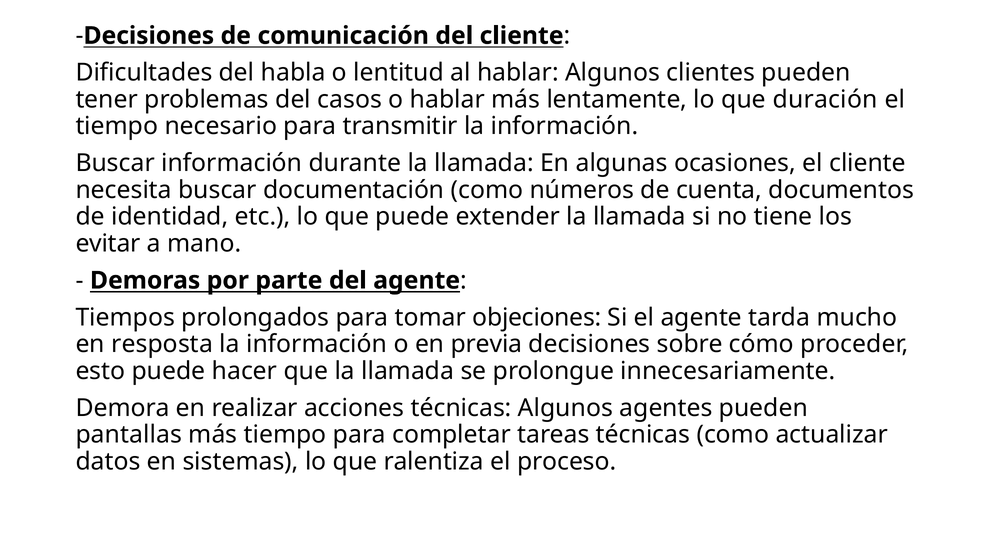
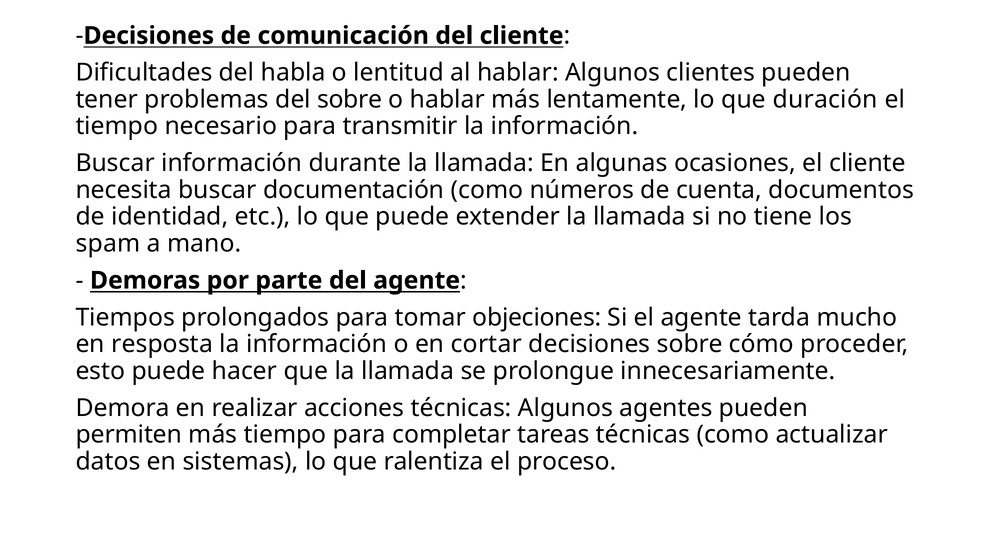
del casos: casos -> sobre (350, 100)
evitar: evitar -> spam (108, 244)
previa: previa -> cortar (486, 344)
pantallas: pantallas -> permiten (129, 435)
